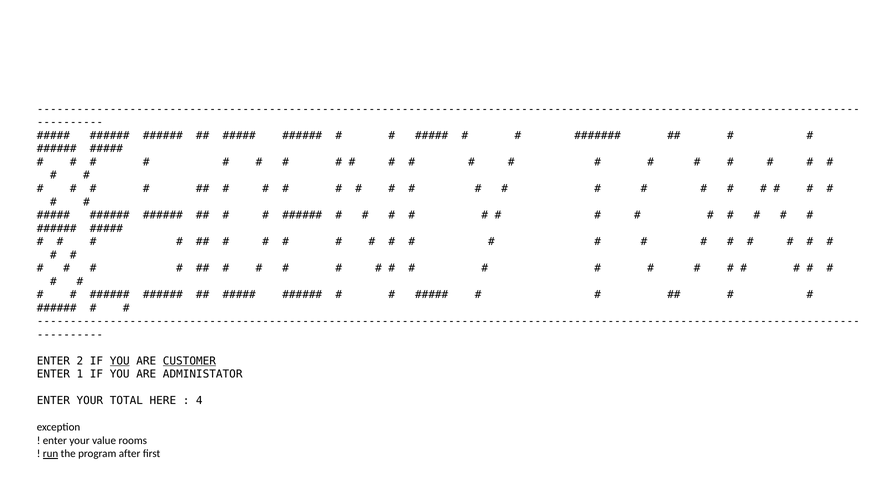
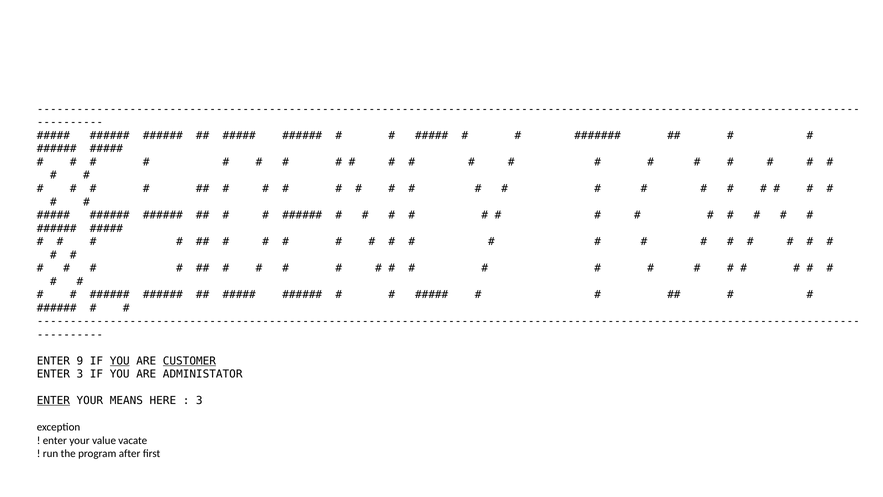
2: 2 -> 9 (80, 361)
ENTER 1: 1 -> 3 (80, 374)
ENTER underline: none -> present (53, 400)
TOTAL: TOTAL -> MEANS (126, 400)
4: 4 -> 3 (199, 400)
rooms: rooms -> vacate (133, 440)
run underline: present -> none (51, 453)
